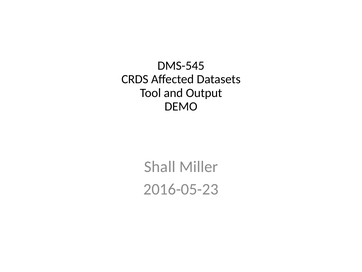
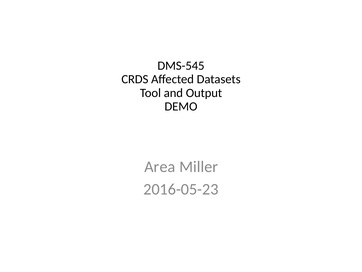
Shall: Shall -> Area (160, 166)
